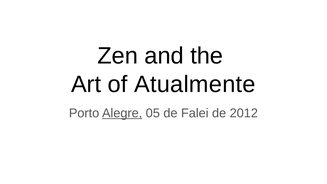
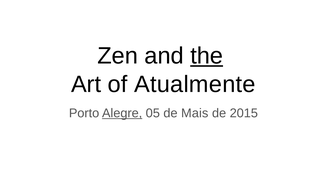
the underline: none -> present (207, 56)
Falei: Falei -> Mais (195, 113)
2012: 2012 -> 2015 (244, 113)
